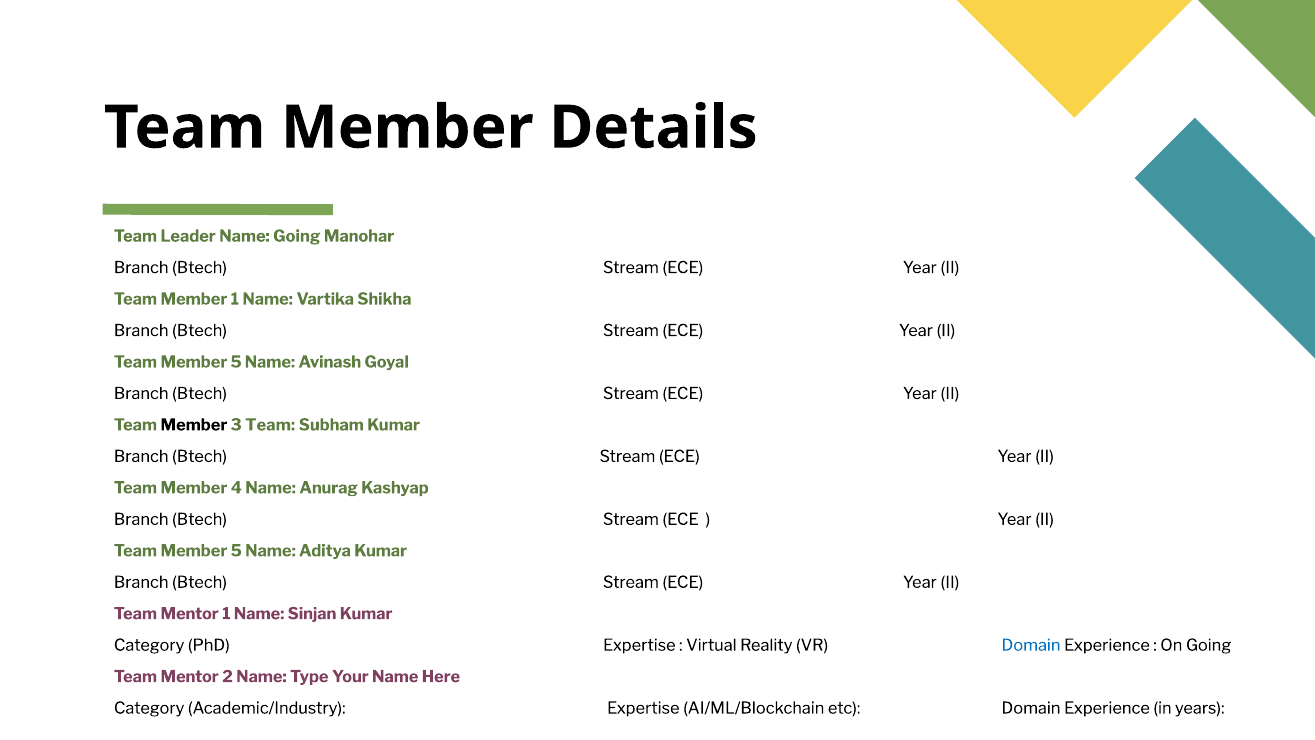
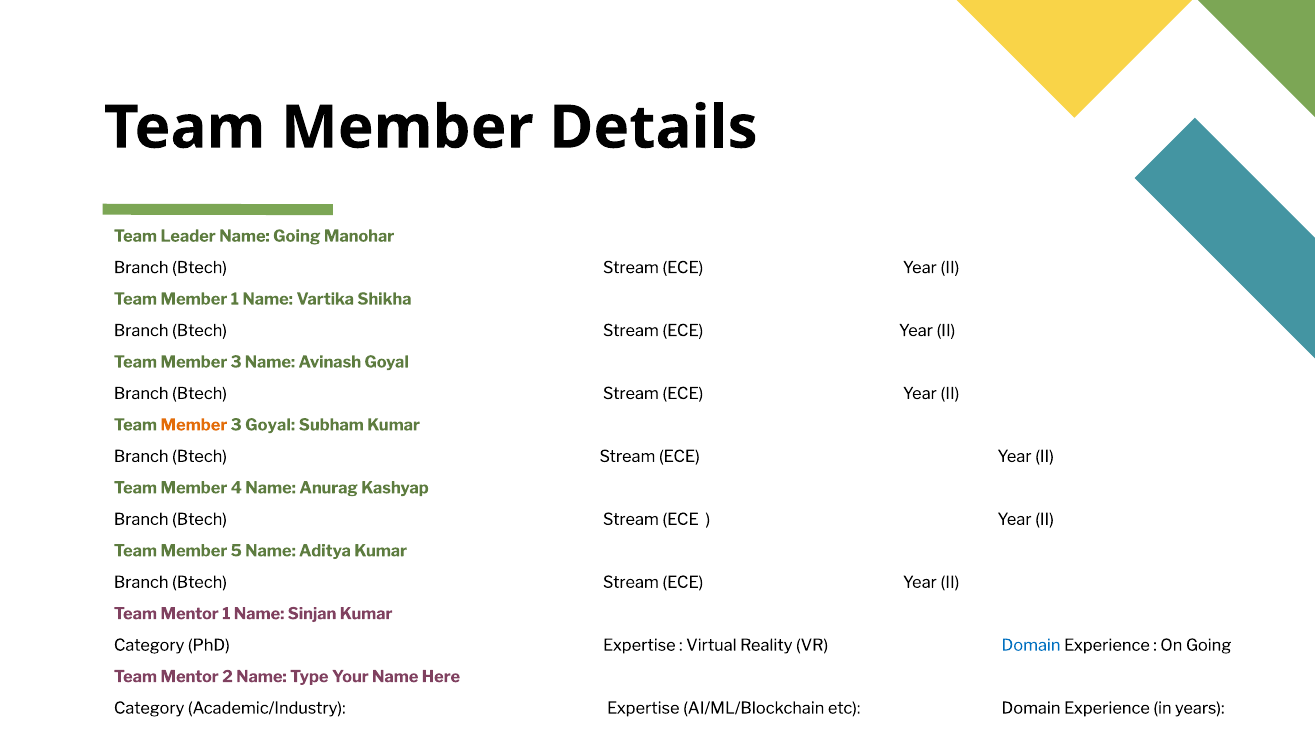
5: 5 -> 3 (236, 362)
Member colour: black -> orange (194, 425)
3 Team: Team -> Goyal (270, 425)
